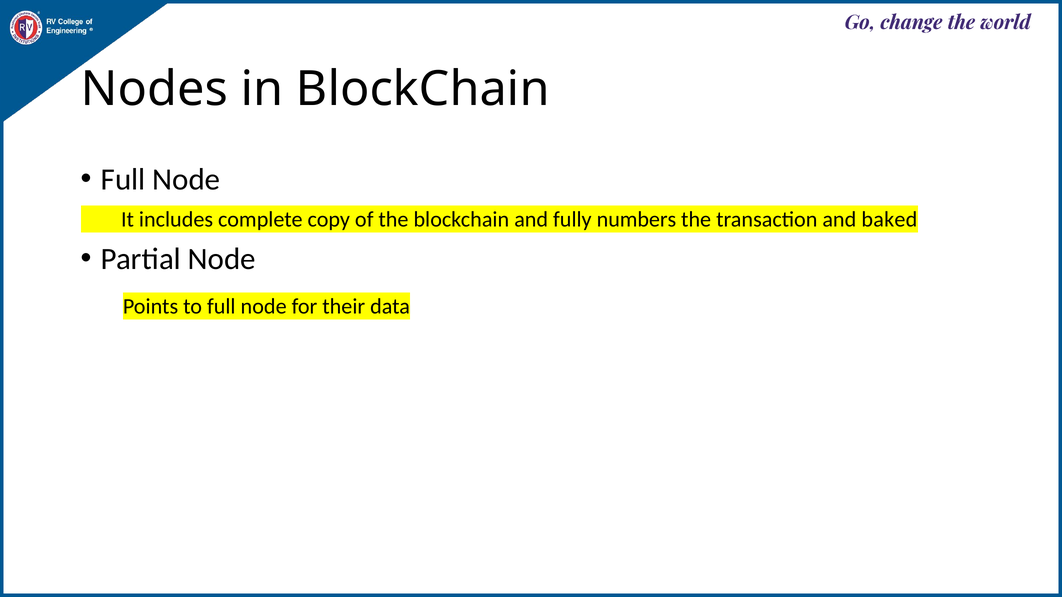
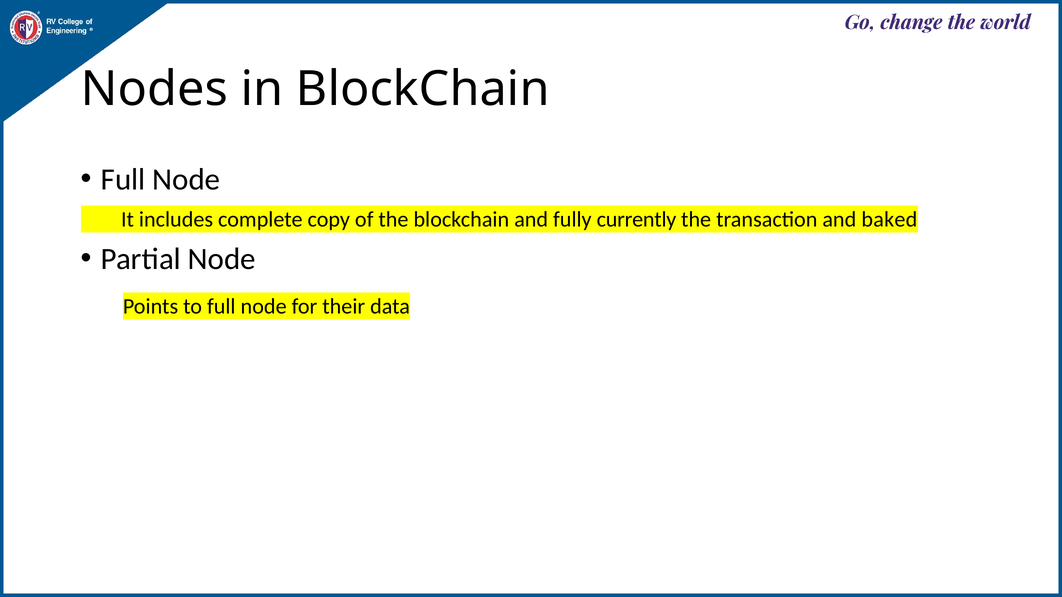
numbers: numbers -> currently (637, 219)
